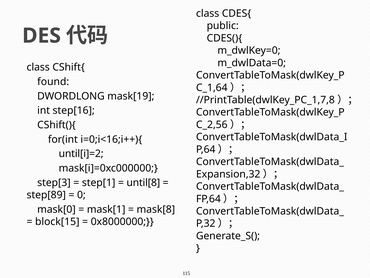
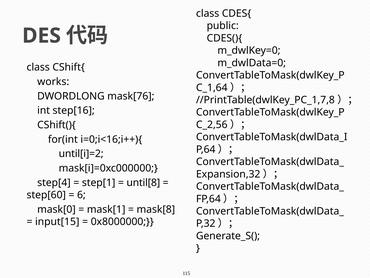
found: found -> works (53, 82)
mask[19: mask[19 -> mask[76 (131, 96)
step[3: step[3 -> step[4 (54, 182)
step[89: step[89 -> step[60 (46, 195)
0: 0 -> 6 (81, 195)
block[15: block[15 -> input[15 (57, 221)
